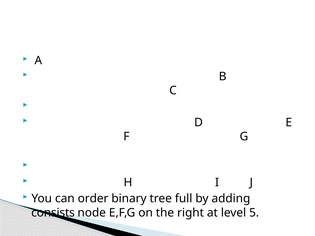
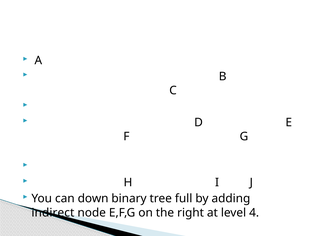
order: order -> down (93, 199)
consists: consists -> indirect (53, 213)
5: 5 -> 4 (254, 213)
